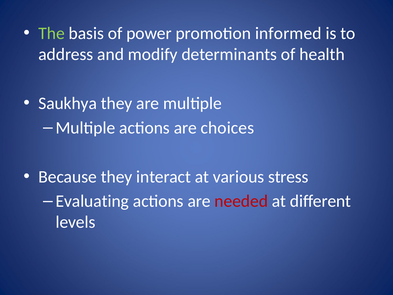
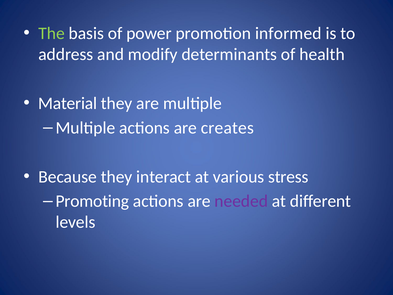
Saukhya: Saukhya -> Material (68, 103)
choices: choices -> creates (227, 128)
Evaluating: Evaluating -> Promoting (92, 201)
needed colour: red -> purple (241, 201)
